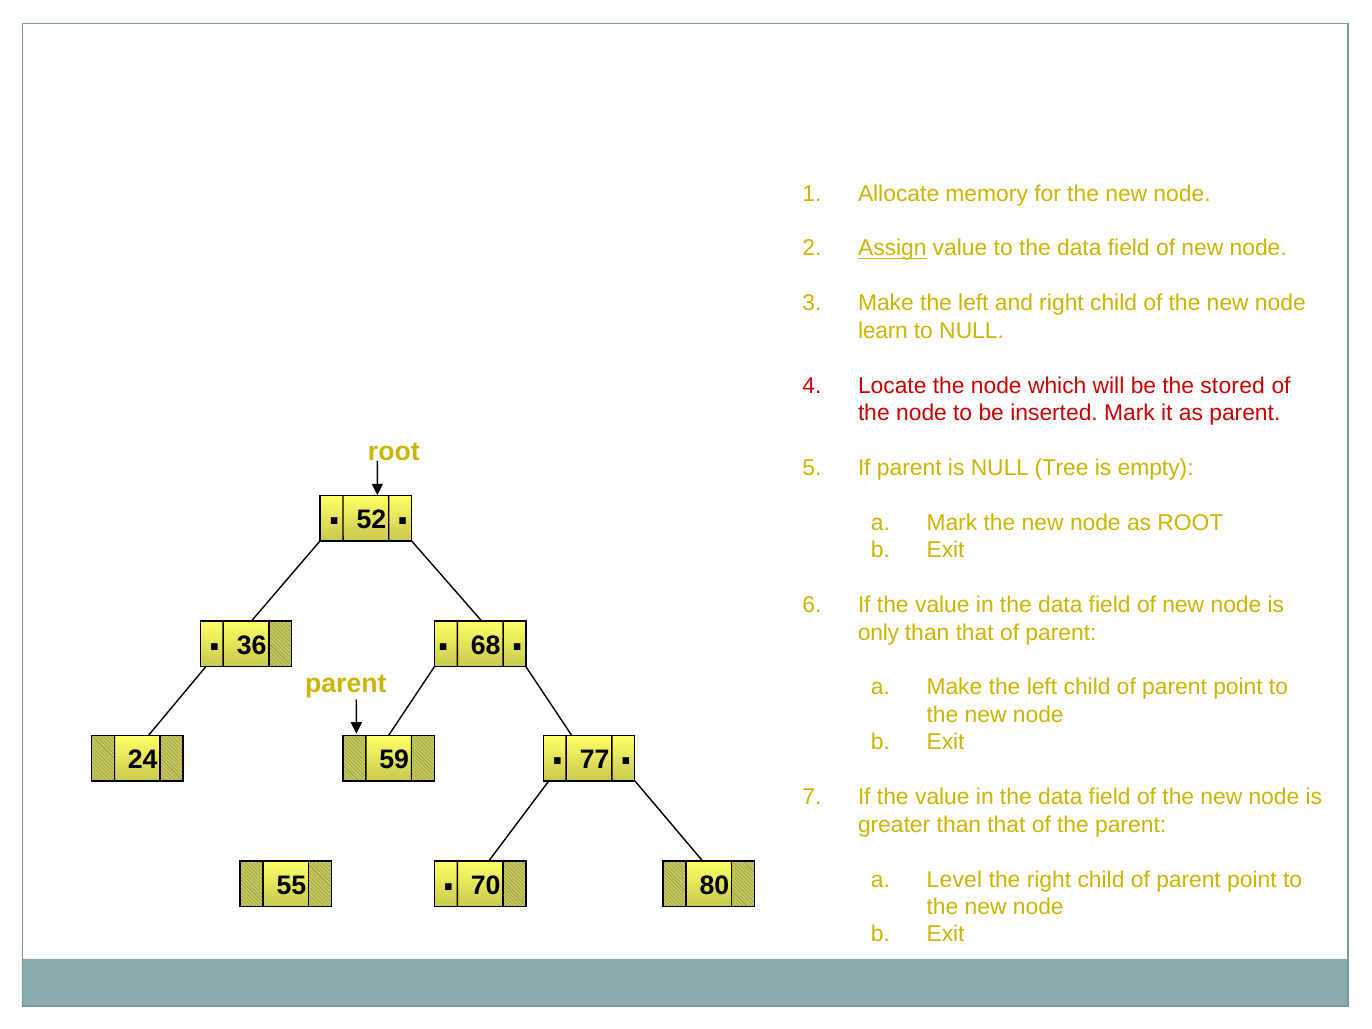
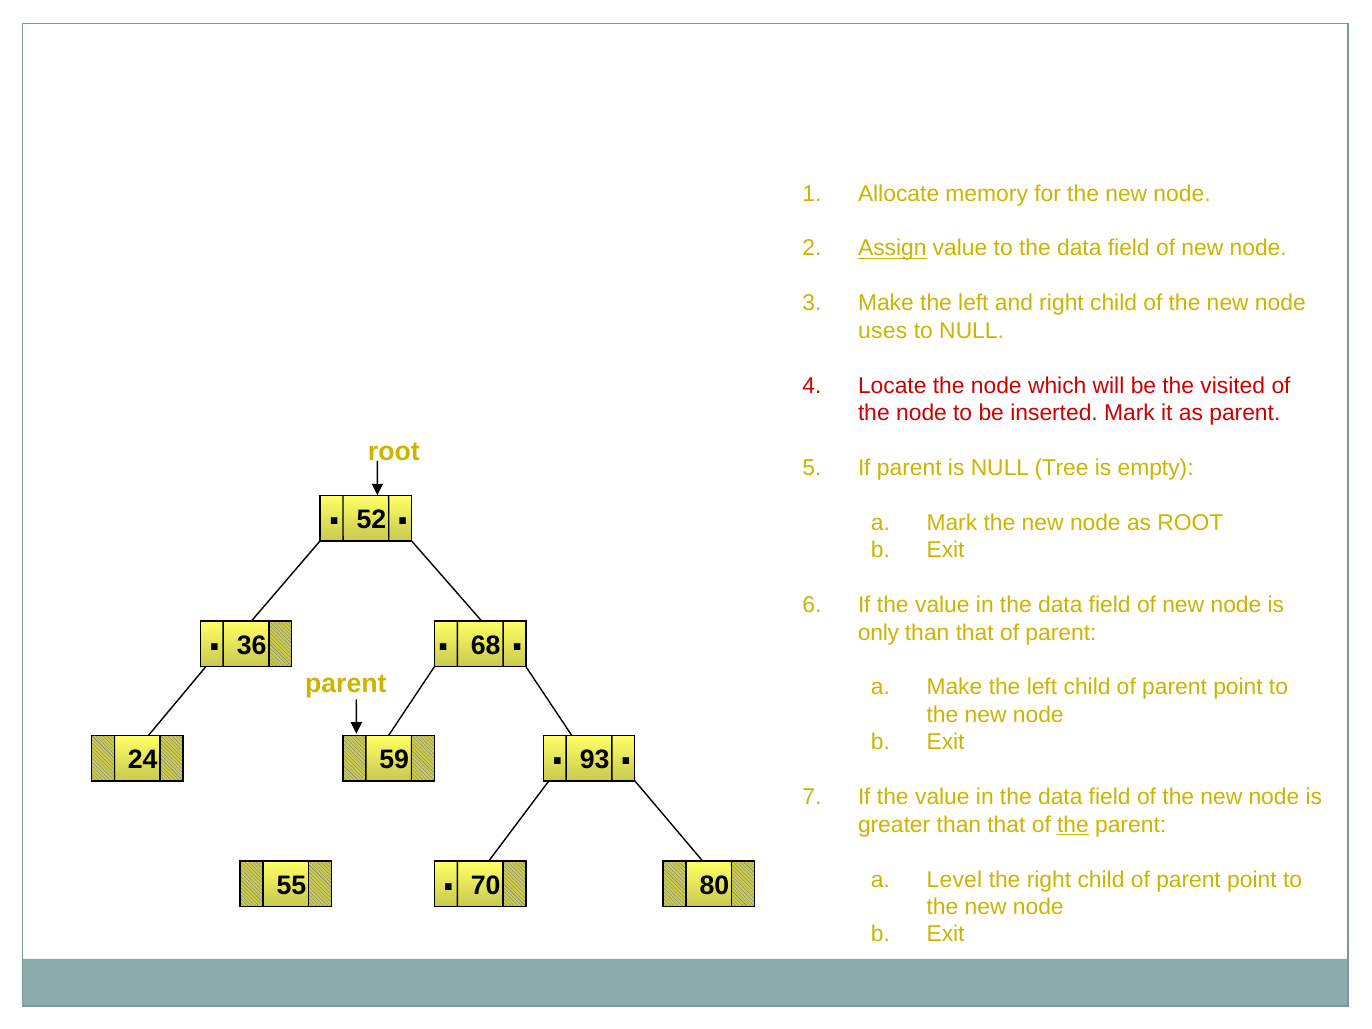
learn: learn -> uses (883, 331)
stored: stored -> visited (1233, 386)
77: 77 -> 93 (595, 760)
the underline: none -> present (1073, 825)
